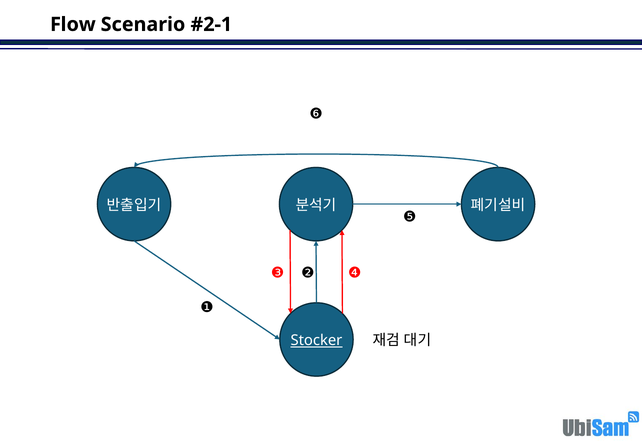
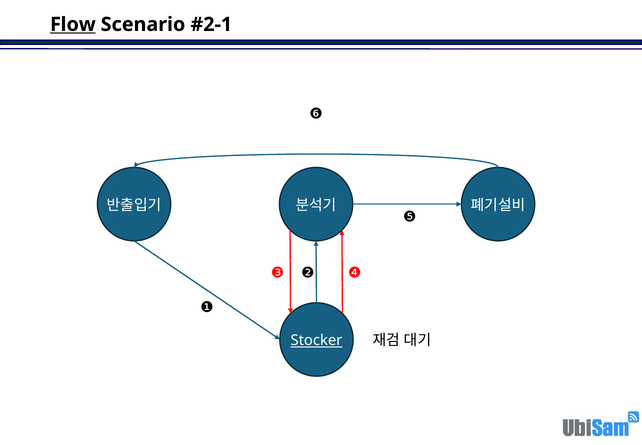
Flow underline: none -> present (73, 24)
